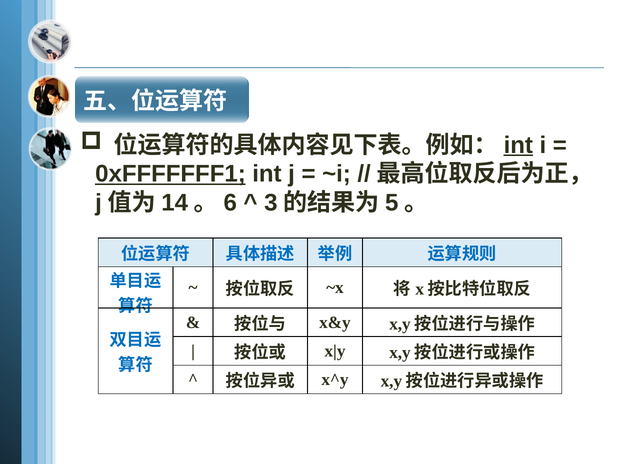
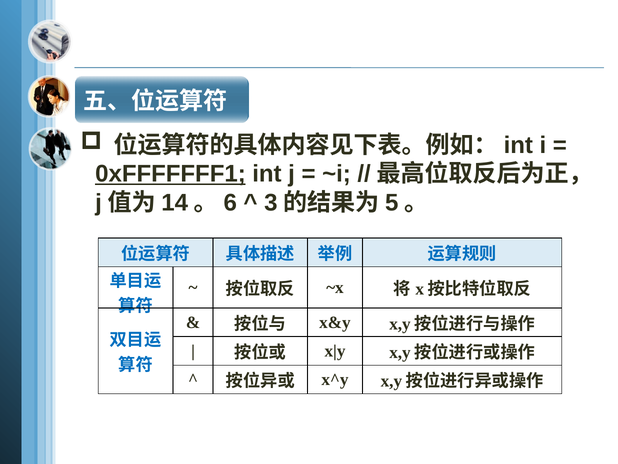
int underline: present -> none (518, 145)
